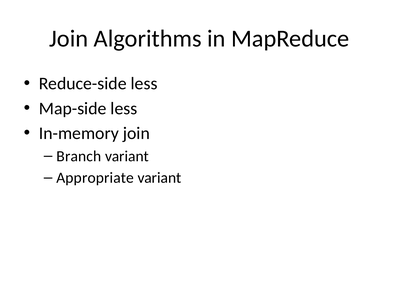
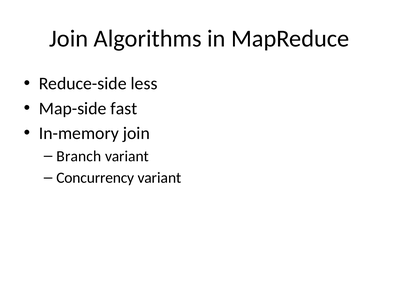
Map-side less: less -> fast (124, 109)
Appropriate: Appropriate -> Concurrency (95, 178)
